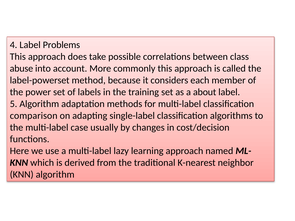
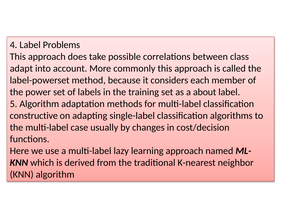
abuse: abuse -> adapt (21, 69)
comparison: comparison -> constructive (34, 116)
